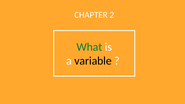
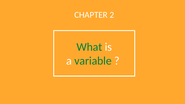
variable colour: black -> green (93, 61)
